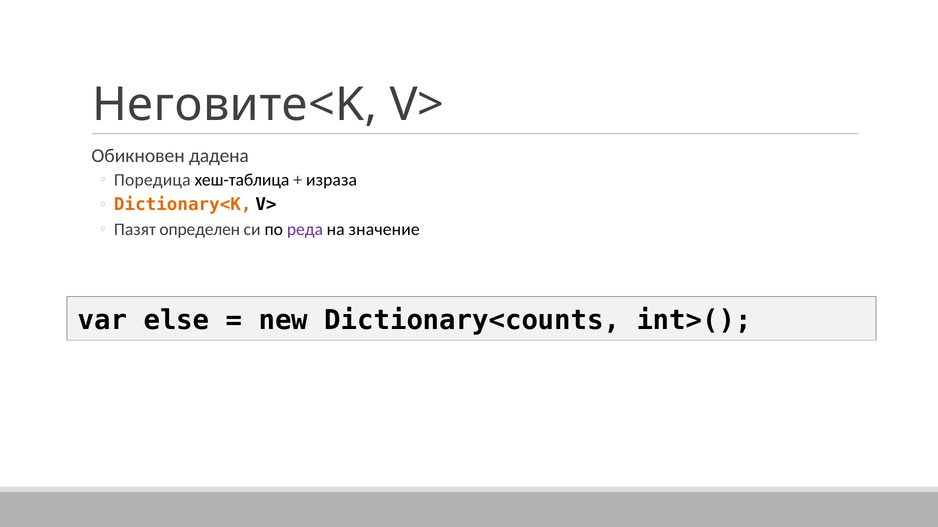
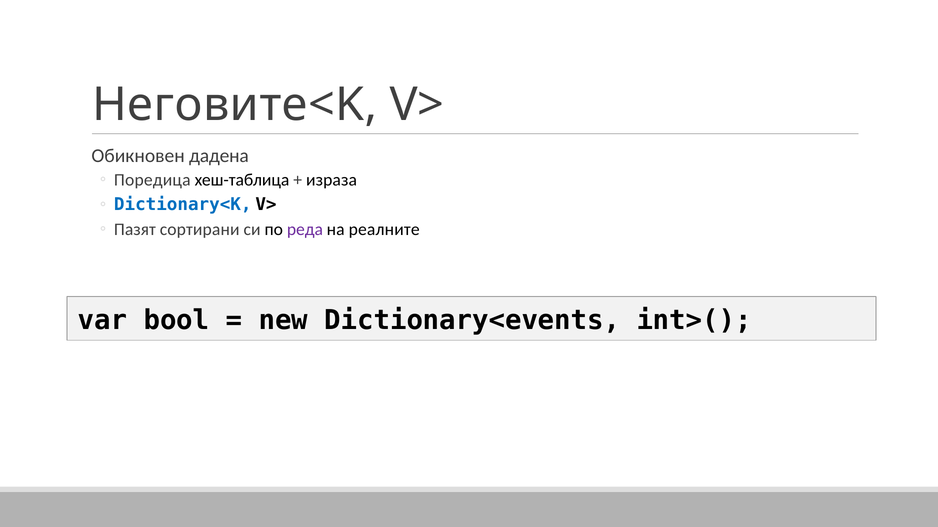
Dictionary<K colour: orange -> blue (183, 205)
определен: определен -> сортирани (200, 230)
значение: значение -> реалните (384, 230)
else: else -> bool (176, 321)
Dictionary<counts: Dictionary<counts -> Dictionary<events (472, 321)
